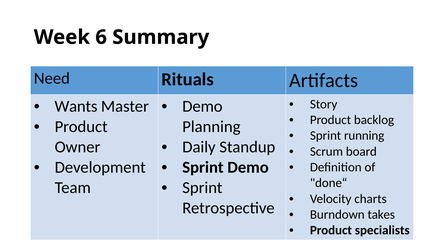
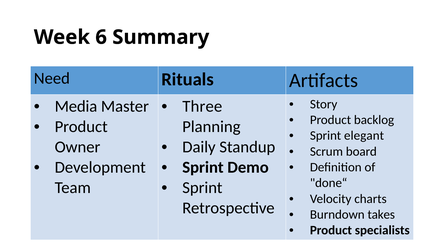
Wants: Wants -> Media (76, 107)
Demo: Demo -> Three (202, 107)
running: running -> elegant (364, 136)
